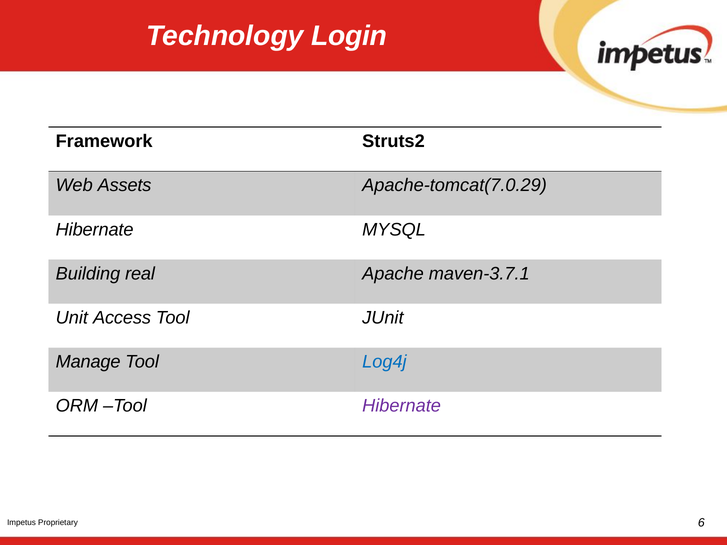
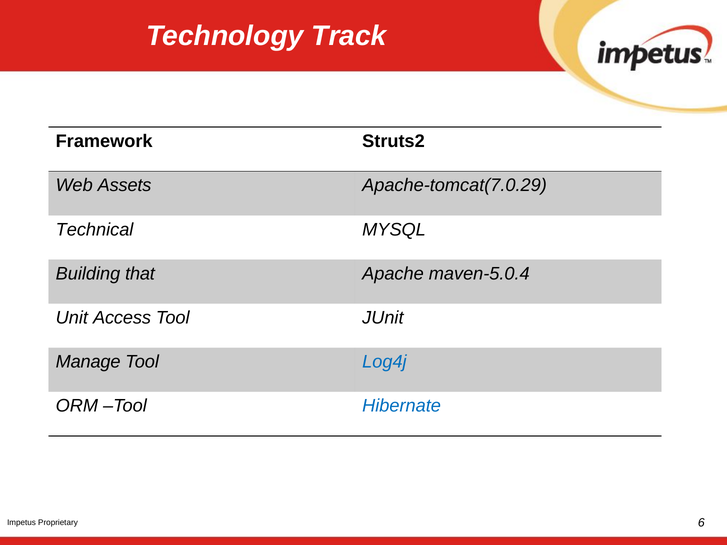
Login: Login -> Track (349, 36)
Hibernate: Hibernate -> Technical (95, 230)
real: real -> that (140, 274)
maven-3.7.1: maven-3.7.1 -> maven-5.0.4 (479, 274)
Hibernate colour: purple -> blue (402, 406)
